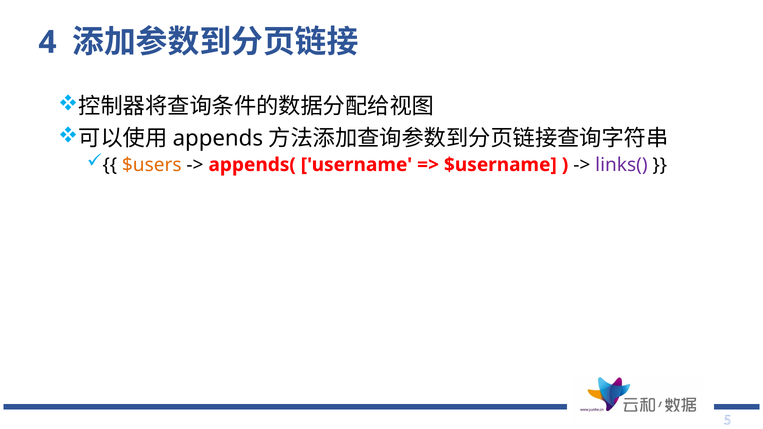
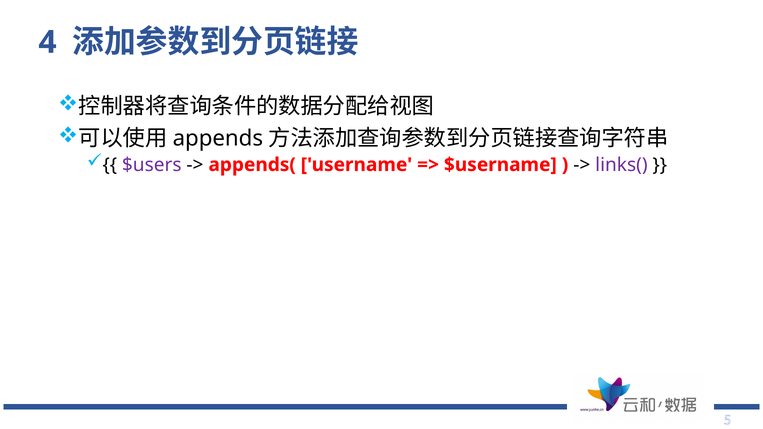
$users colour: orange -> purple (152, 165)
